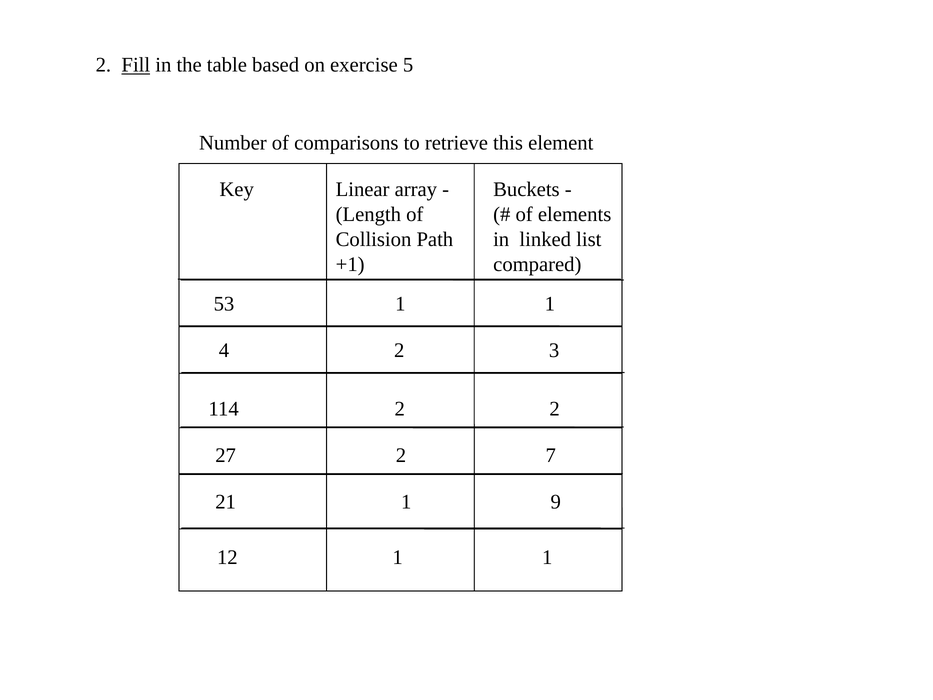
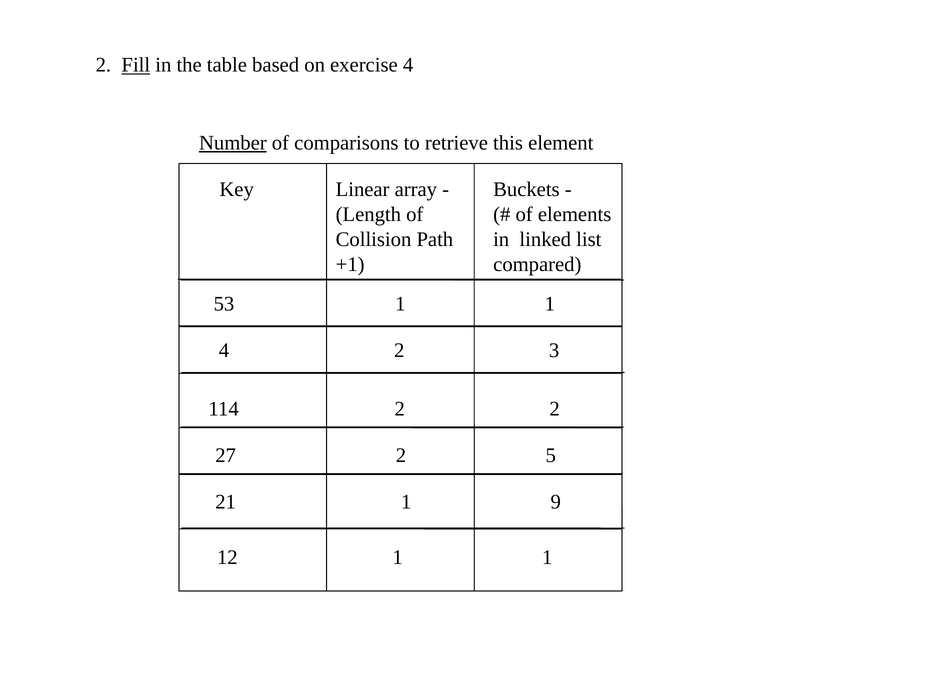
exercise 5: 5 -> 4 (408, 65)
Number underline: none -> present (233, 143)
7: 7 -> 5 (551, 455)
